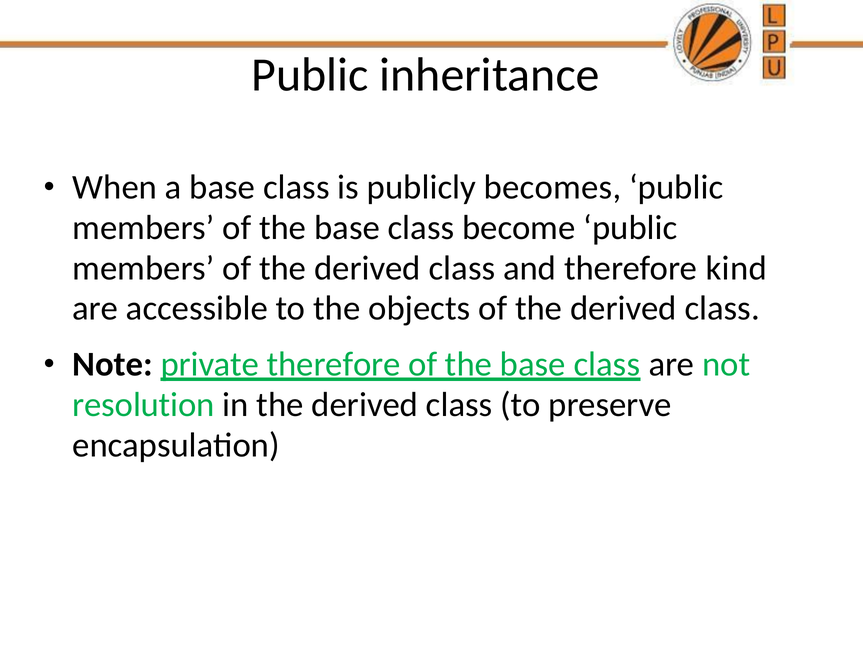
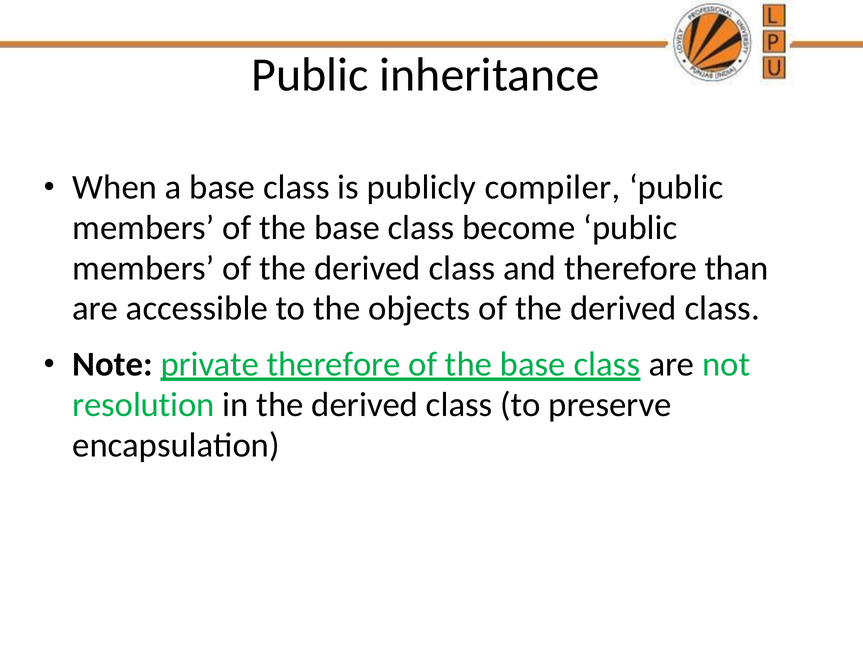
becomes: becomes -> compiler (553, 187)
kind: kind -> than (737, 268)
